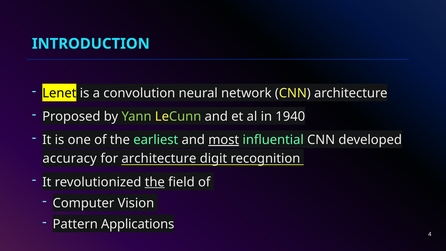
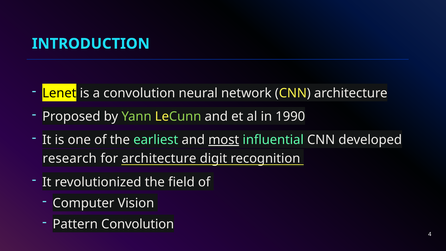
1940: 1940 -> 1990 (290, 116)
accuracy: accuracy -> research (70, 159)
the underline: present -> none (155, 182)
Pattern Applications: Applications -> Convolution (138, 224)
